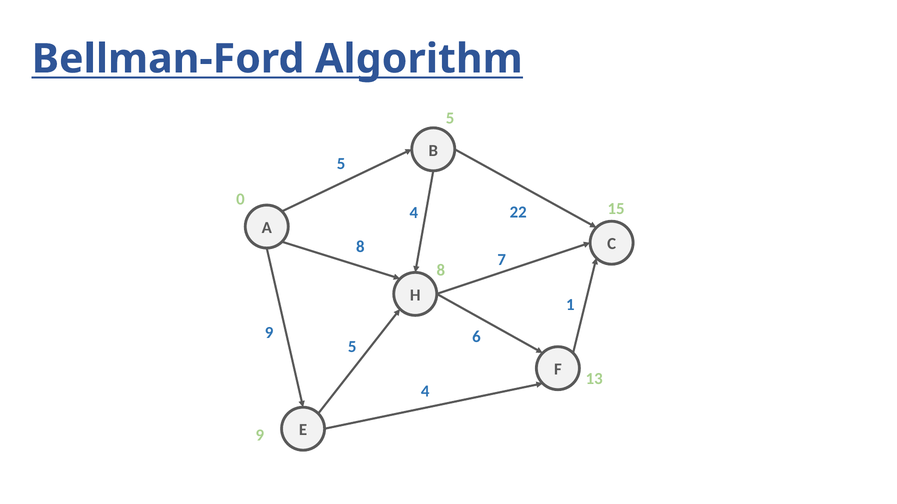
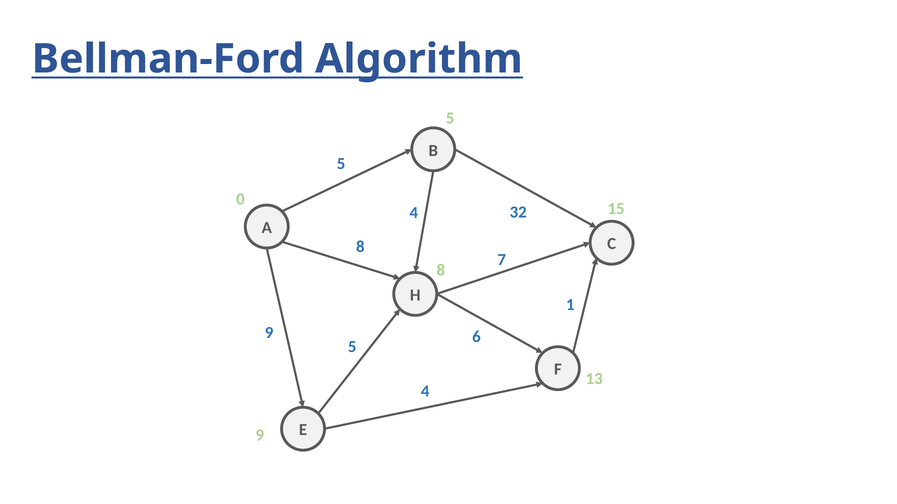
22: 22 -> 32 (518, 212)
